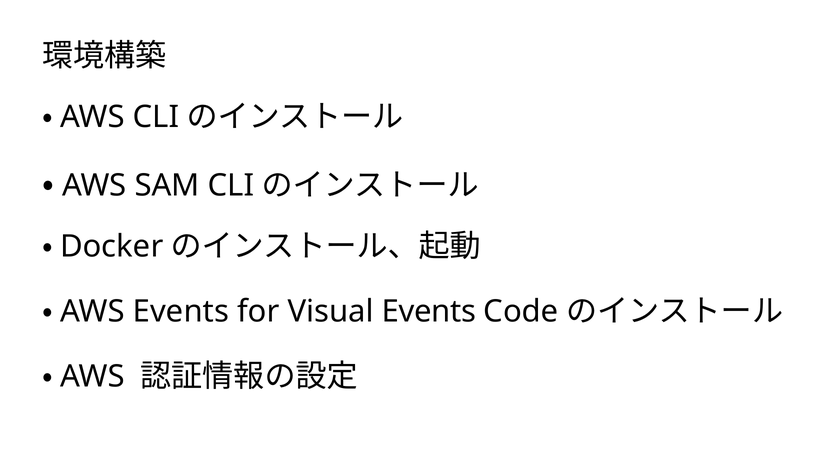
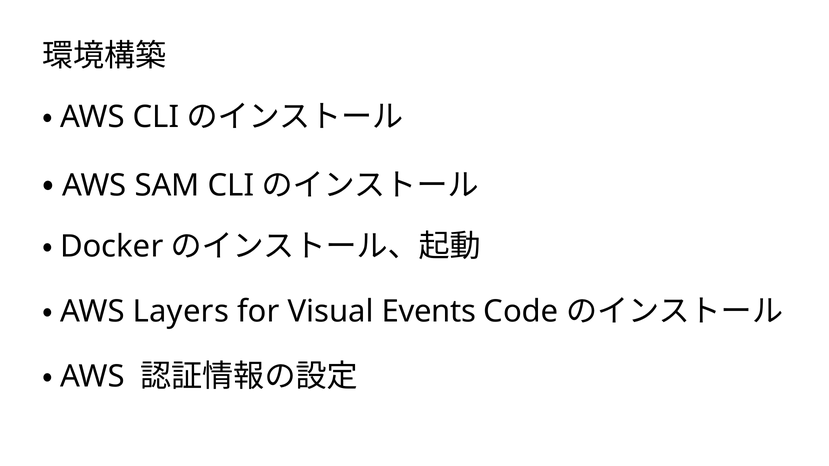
Events: Events -> Layers (181, 312)
